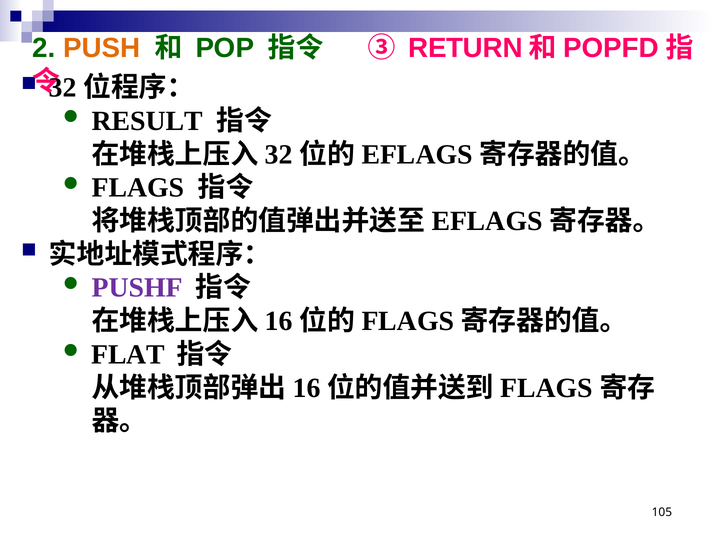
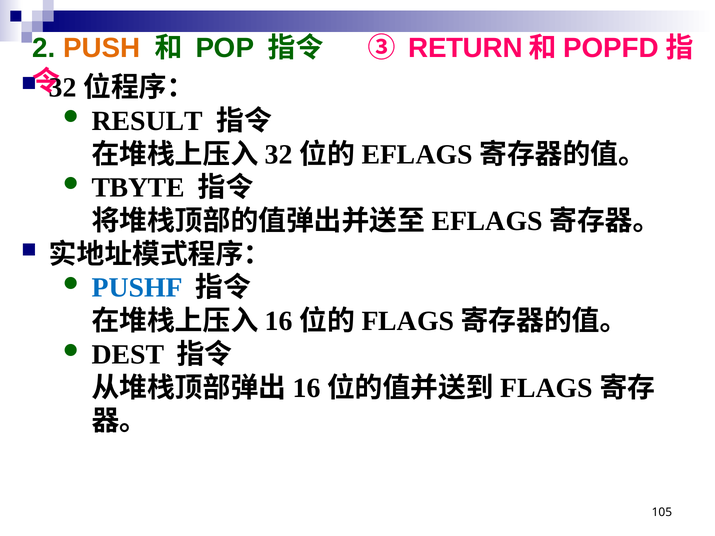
FLAGS: FLAGS -> TBYTE (138, 188)
PUSHF colour: purple -> blue (137, 288)
FLAT: FLAT -> DEST (128, 355)
